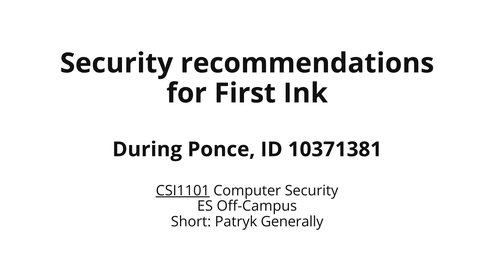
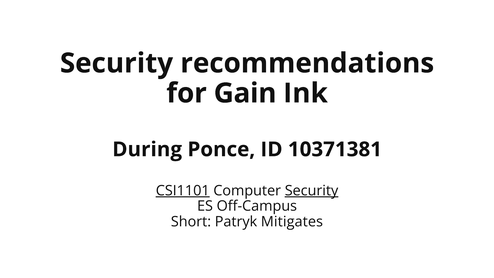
First: First -> Gain (245, 93)
Security underline: none -> present (312, 190)
Generally: Generally -> Mitigates (292, 222)
